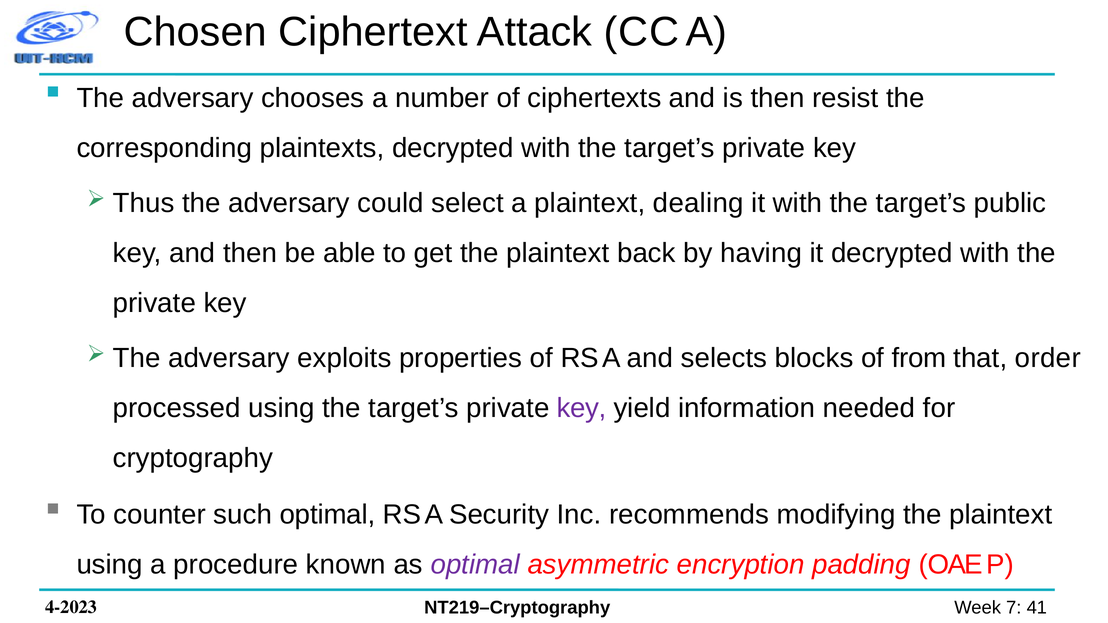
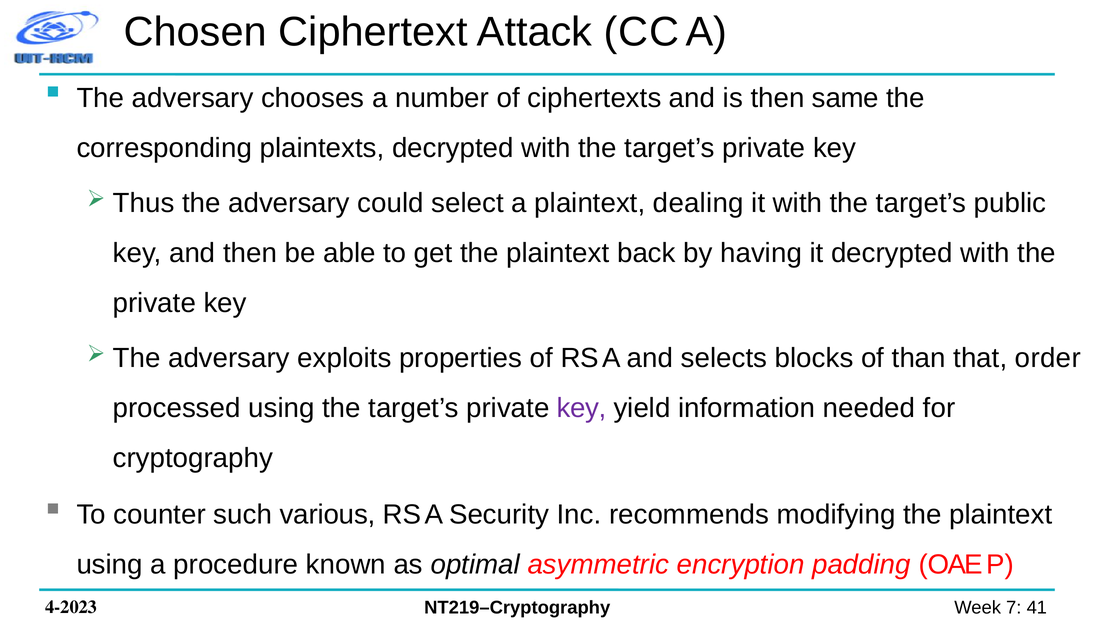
resist: resist -> same (845, 98)
from: from -> than (919, 358)
such optimal: optimal -> various (328, 515)
optimal colour: purple -> black (475, 565)
